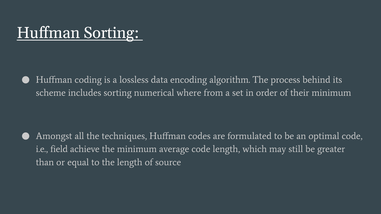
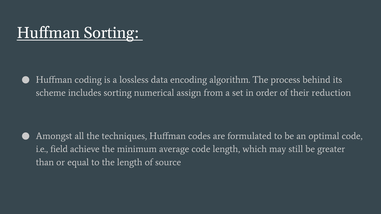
where: where -> assign (189, 93)
their minimum: minimum -> reduction (331, 93)
